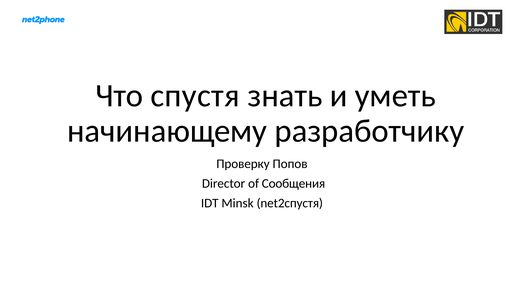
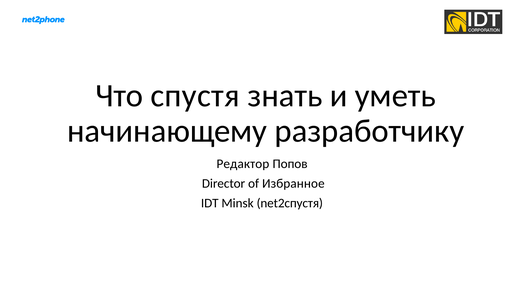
Проверку: Проверку -> Редактор (243, 164)
Сообщения: Сообщения -> Избранное (293, 183)
